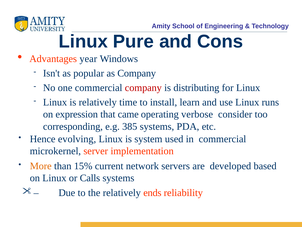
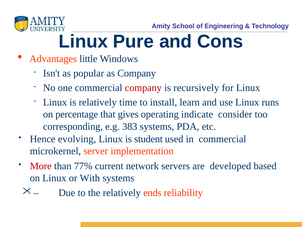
year: year -> little (88, 59)
distributing: distributing -> recursively (196, 88)
expression: expression -> percentage (77, 114)
came: came -> gives (128, 114)
verbose: verbose -> indicate (197, 114)
385: 385 -> 383 (130, 126)
system: system -> student (148, 139)
More colour: orange -> red (41, 166)
15%: 15% -> 77% (83, 166)
Calls: Calls -> With (90, 178)
